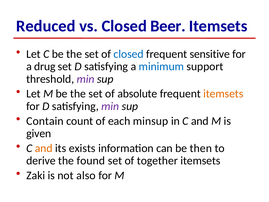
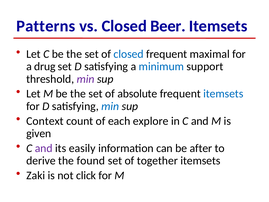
Reduced: Reduced -> Patterns (46, 26)
sensitive: sensitive -> maximal (210, 54)
itemsets colour: orange -> blue (223, 94)
min colour: purple -> blue (110, 106)
Contain: Contain -> Context (45, 121)
minsup: minsup -> explore (151, 121)
and colour: orange -> purple (44, 148)
exists: exists -> easily (82, 148)
then: then -> after (201, 148)
also: also -> click (86, 175)
